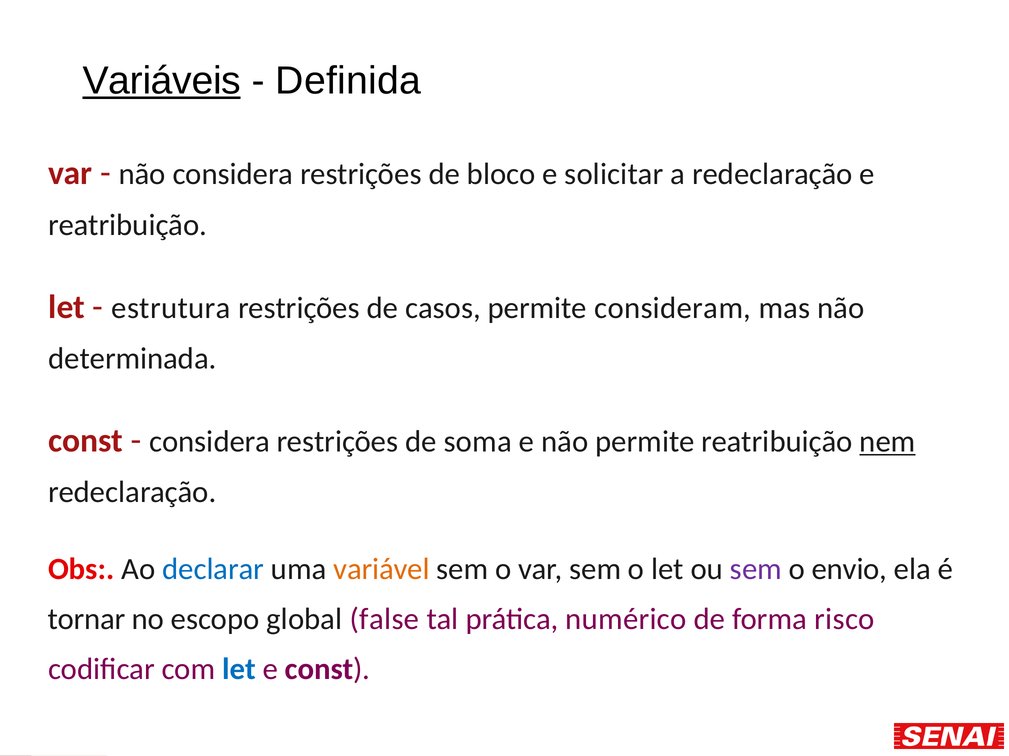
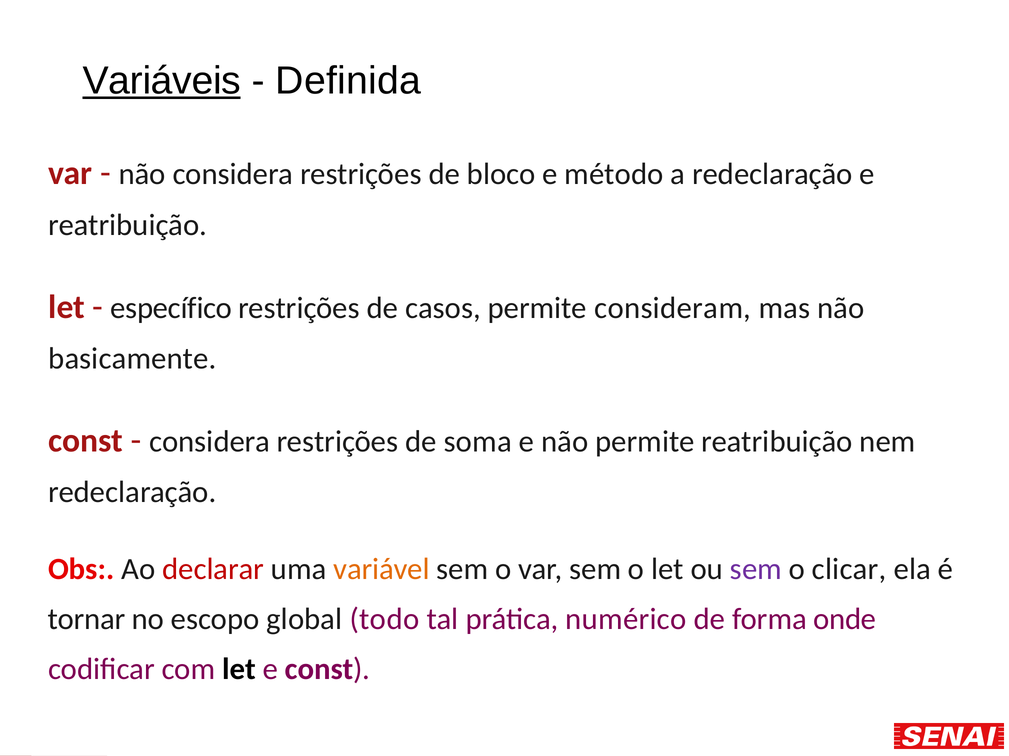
solicitar: solicitar -> método (614, 174)
estrutura: estrutura -> específico (171, 308)
determinada: determinada -> basicamente (132, 359)
nem underline: present -> none (888, 442)
declarar colour: blue -> red (213, 570)
envio: envio -> clicar (849, 570)
false: false -> todo (384, 620)
risco: risco -> onde (845, 620)
let colour: blue -> black (239, 670)
